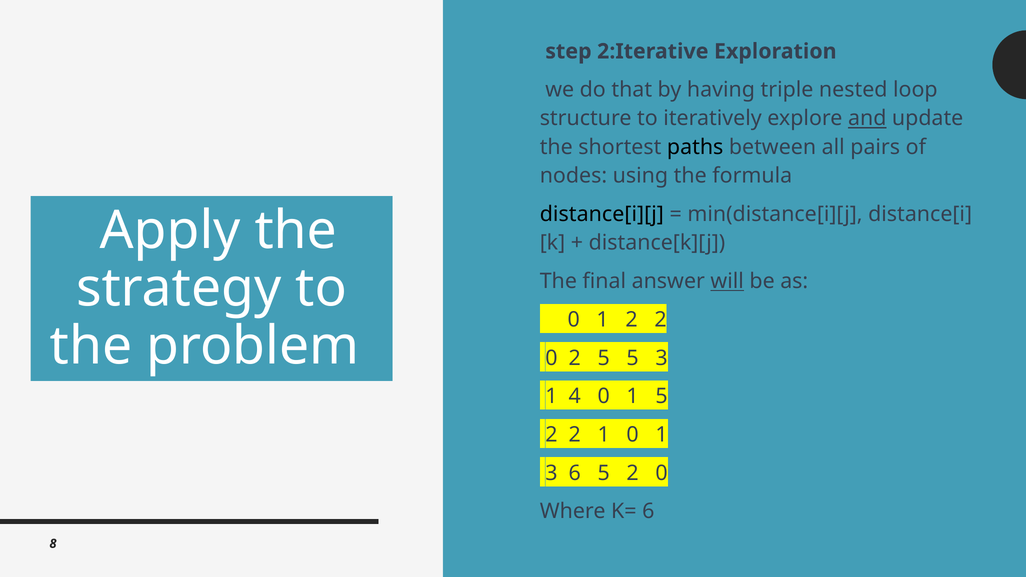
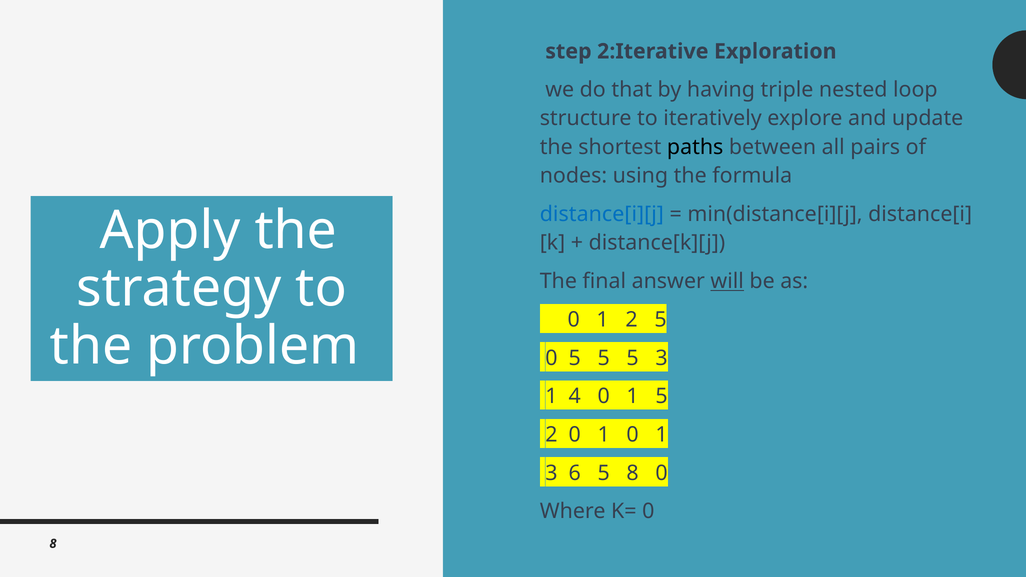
and underline: present -> none (867, 118)
distance[i][j colour: black -> blue (602, 214)
1 2 2: 2 -> 5 (661, 320)
0 2: 2 -> 5 (575, 358)
2: 2 -> 0 (575, 435)
6 5 2: 2 -> 8 (633, 473)
K= 6: 6 -> 0 (648, 511)
